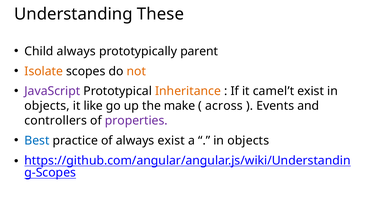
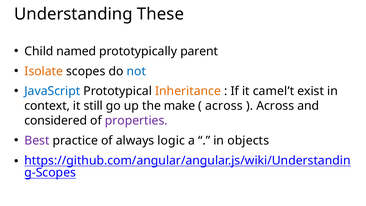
Child always: always -> named (76, 51)
not colour: orange -> blue (136, 71)
JavaScript colour: purple -> blue (52, 91)
objects: objects -> context (47, 106)
like: like -> still (93, 106)
Events: Events -> Across (275, 106)
controllers: controllers -> considered (56, 120)
Best colour: blue -> purple (37, 140)
always exist: exist -> logic (171, 140)
